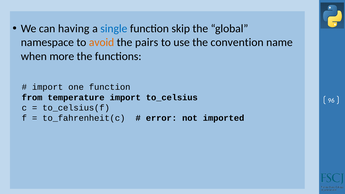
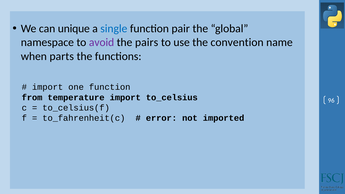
having: having -> unique (74, 29)
skip: skip -> pair (181, 29)
avoid colour: orange -> purple (102, 42)
more: more -> parts (62, 56)
